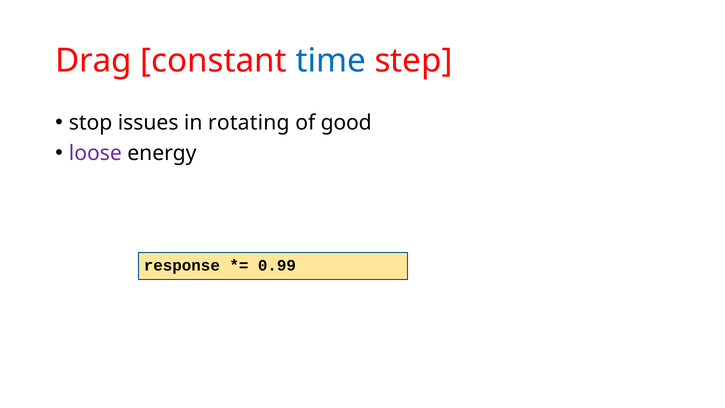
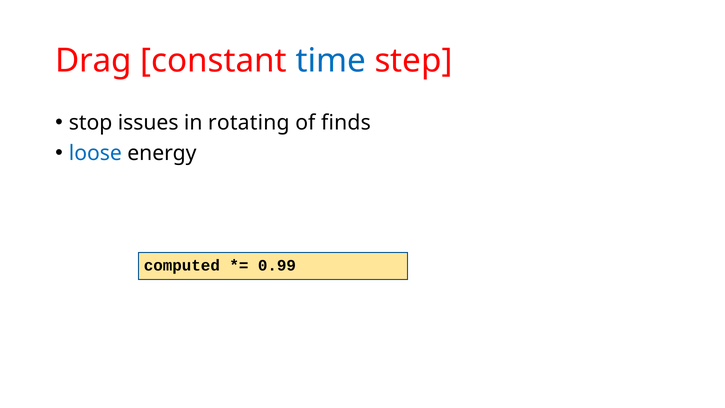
good: good -> finds (346, 123)
loose colour: purple -> blue (95, 153)
response: response -> computed (182, 266)
